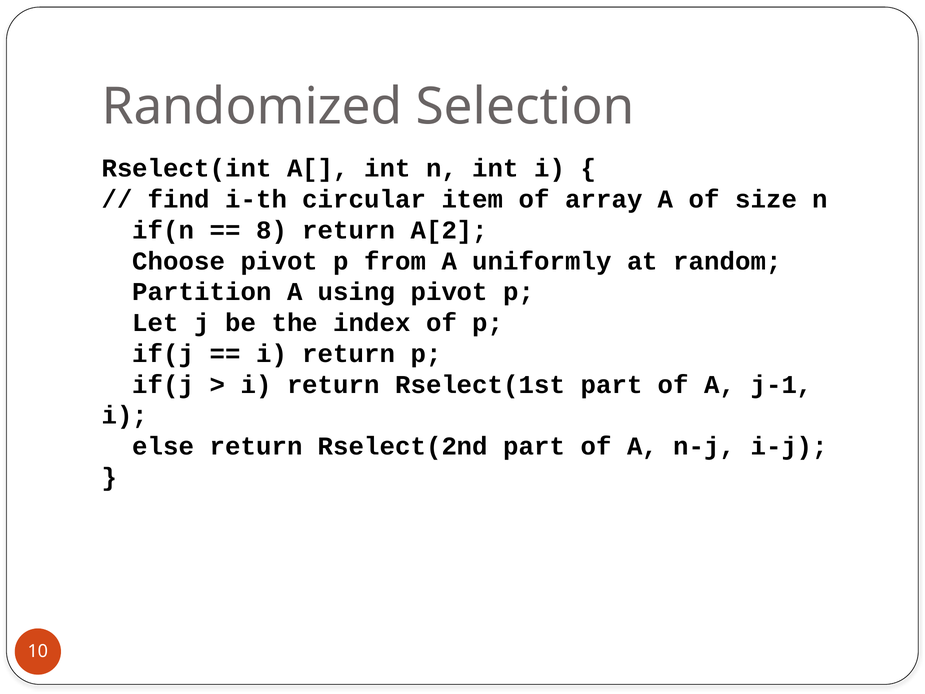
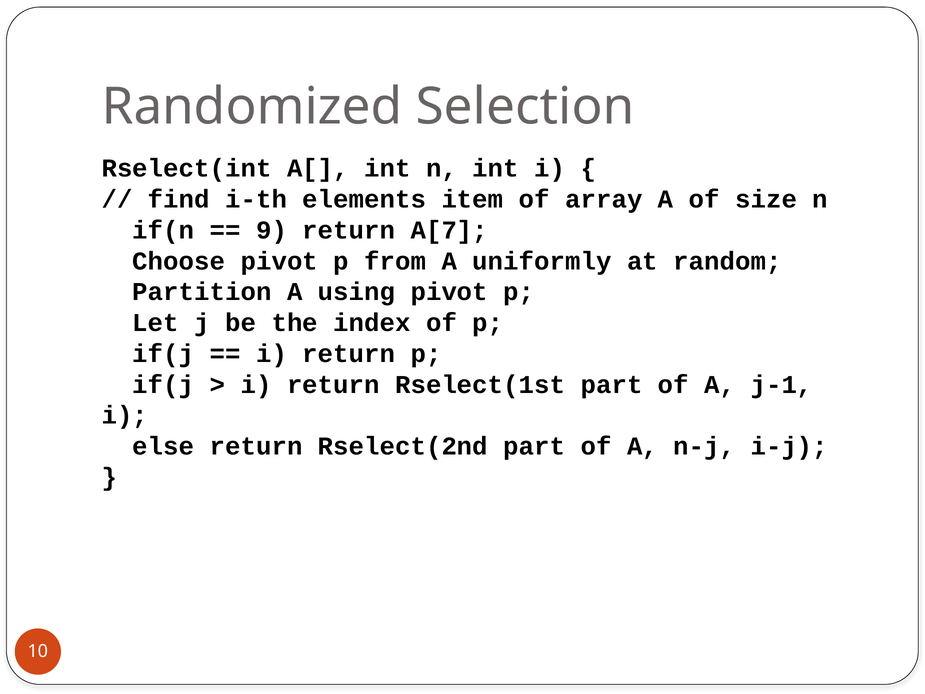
circular: circular -> elements (364, 199)
8: 8 -> 9 (272, 230)
A[2: A[2 -> A[7 (449, 230)
